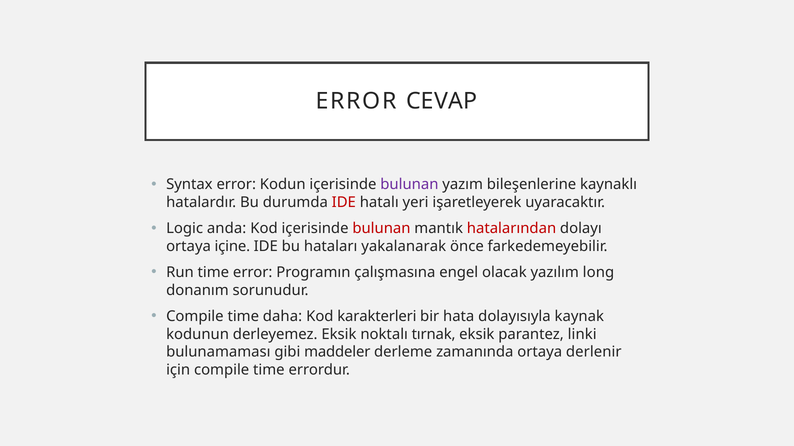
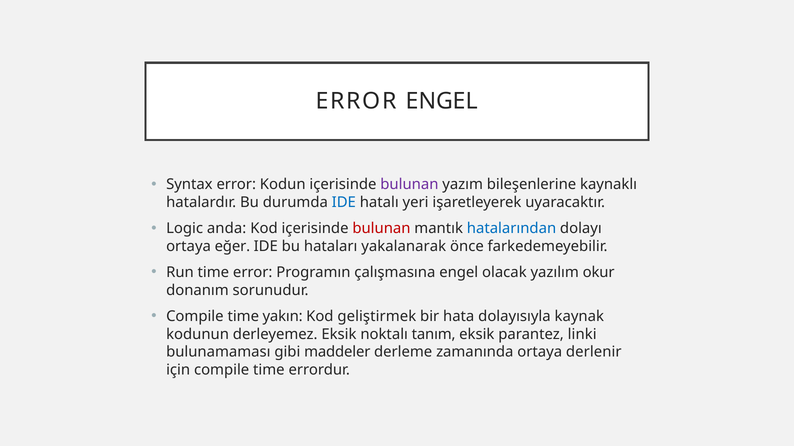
ERROR CEVAP: CEVAP -> ENGEL (442, 101)
IDE colour: red -> blue (344, 203)
hatalarından colour: red -> blue (512, 229)
içine: içine -> eğer (232, 247)
long: long -> okur (599, 273)
daha: daha -> yakın (283, 317)
karakterleri: karakterleri -> geliştirmek (377, 317)
tırnak: tırnak -> tanım (434, 335)
